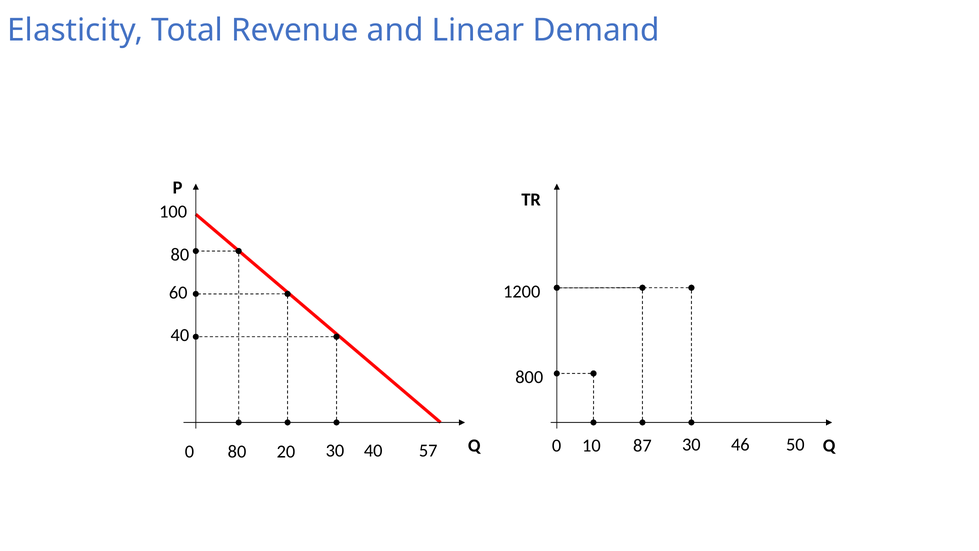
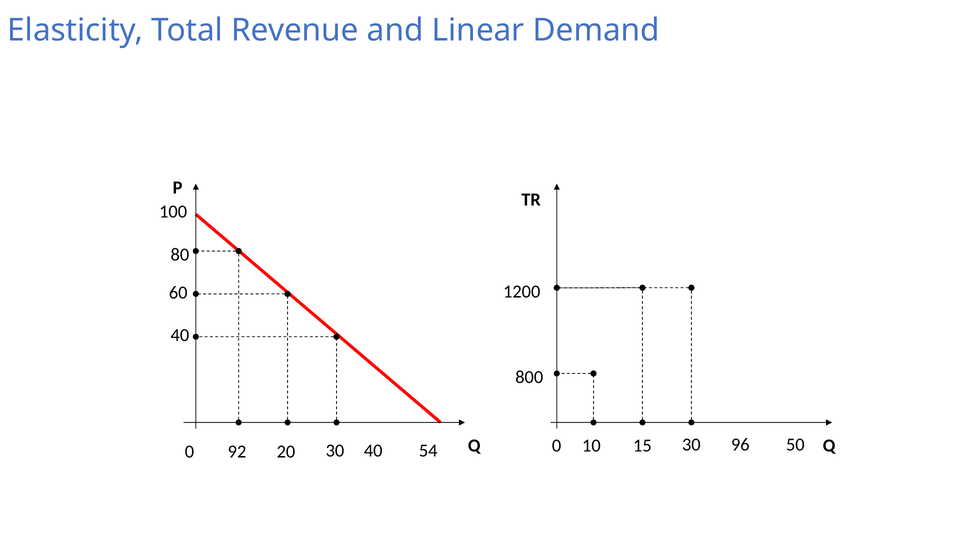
87: 87 -> 15 (642, 445)
46: 46 -> 96 (740, 444)
0 80: 80 -> 92 (237, 451)
57: 57 -> 54 (428, 450)
